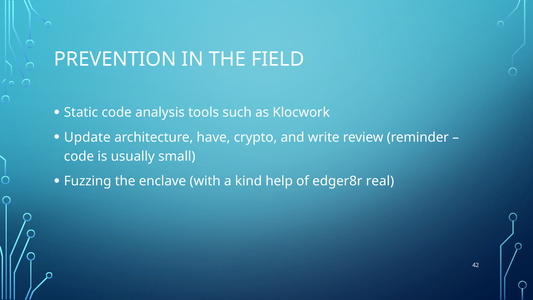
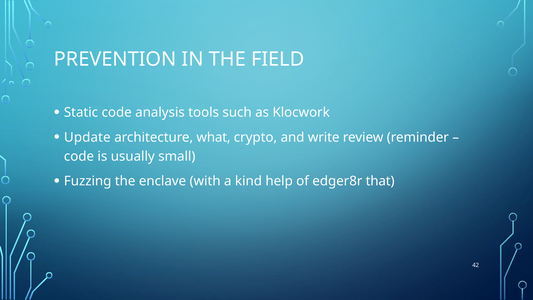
have: have -> what (214, 137)
real: real -> that (380, 181)
